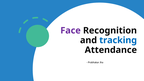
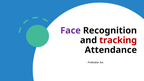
tracking colour: blue -> red (118, 40)
